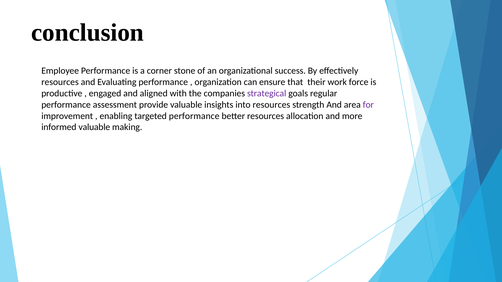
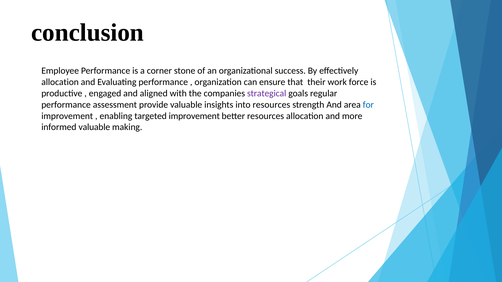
resources: resources -> allocation (60, 82)
for colour: purple -> blue (368, 105)
targeted performance: performance -> improvement (194, 116)
